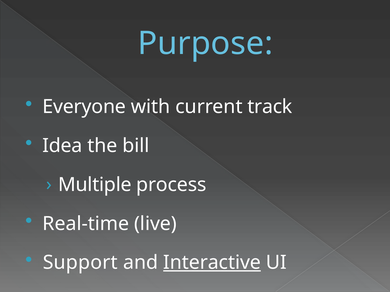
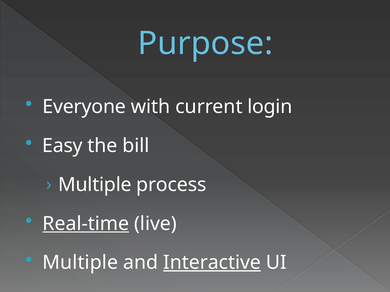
track: track -> login (270, 107)
Idea: Idea -> Easy (62, 146)
Real-time underline: none -> present (86, 224)
Support: Support -> Multiple (80, 263)
